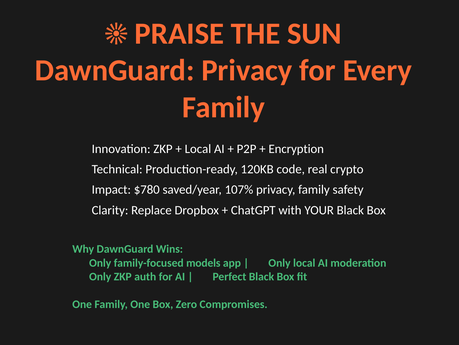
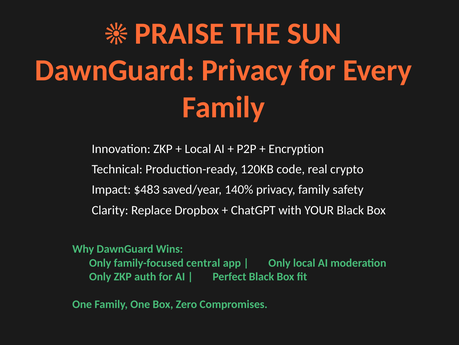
$780: $780 -> $483 (147, 189)
107%: 107% -> 140% (239, 189)
models: models -> central (203, 262)
